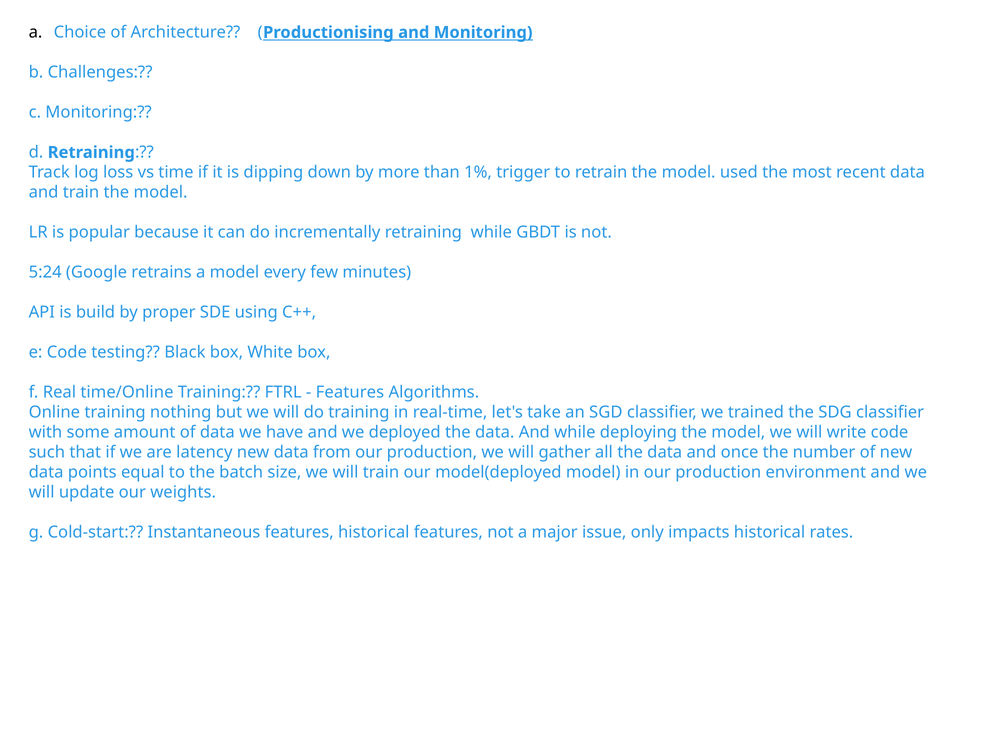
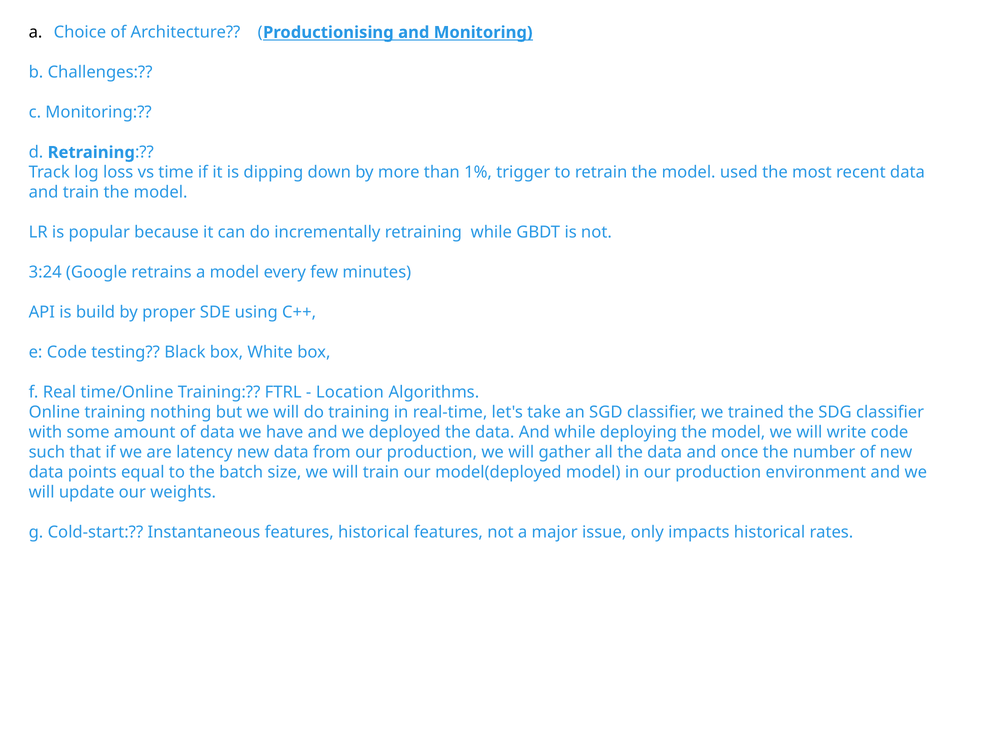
5:24: 5:24 -> 3:24 (45, 272)
Features: Features -> Location (350, 392)
